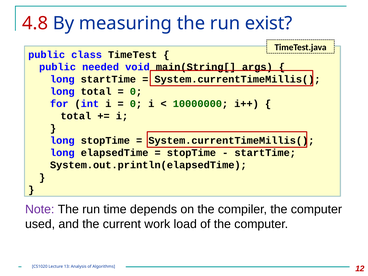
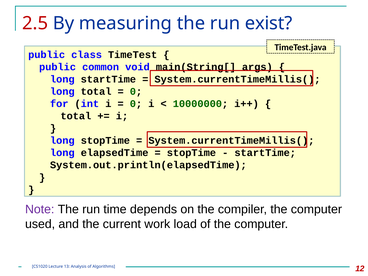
4.8: 4.8 -> 2.5 (35, 23)
needed: needed -> common (101, 67)
